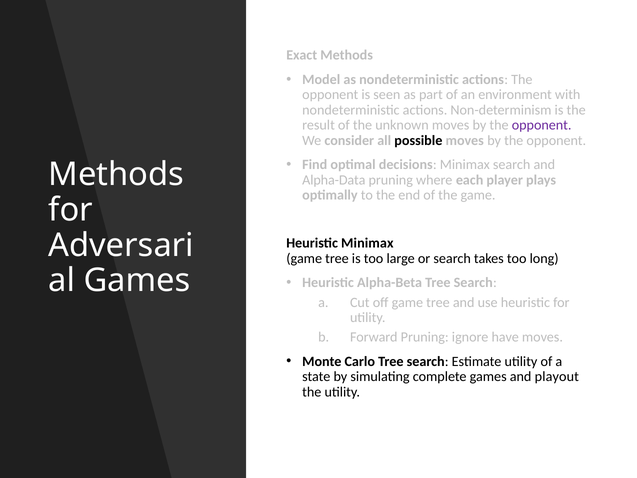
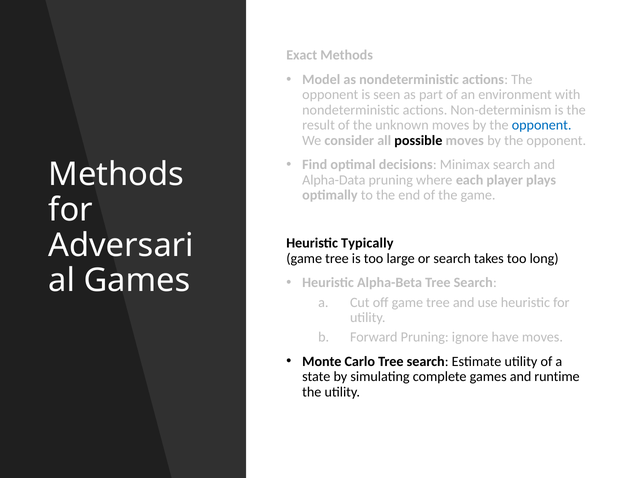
opponent colour: purple -> blue (542, 125)
Heuristic Minimax: Minimax -> Typically (367, 243)
playout: playout -> runtime (557, 376)
